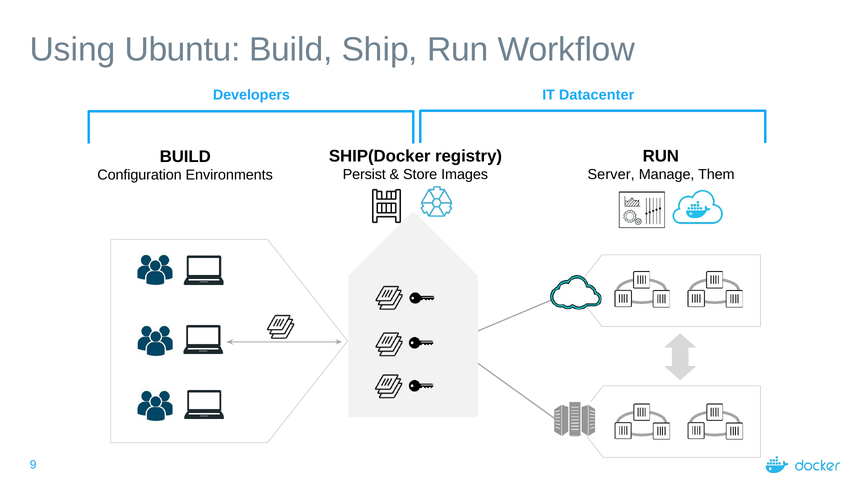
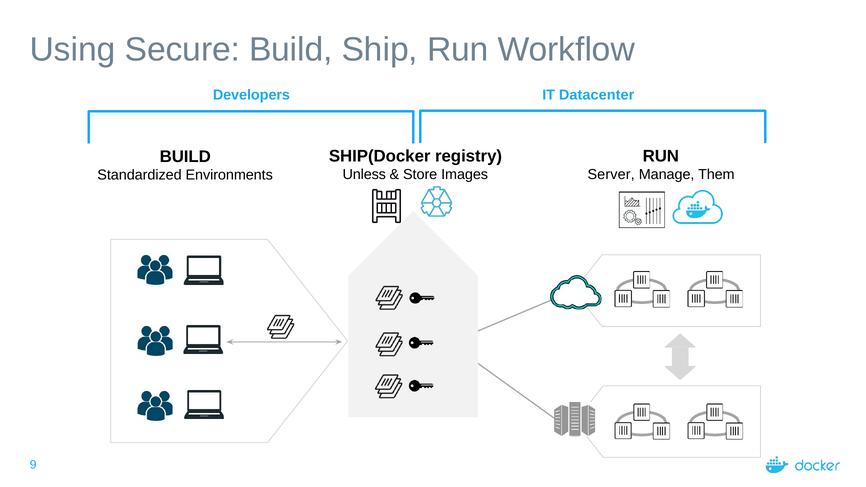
Ubuntu: Ubuntu -> Secure (182, 50)
Persist: Persist -> Unless (364, 175)
Configuration: Configuration -> Standardized (140, 175)
